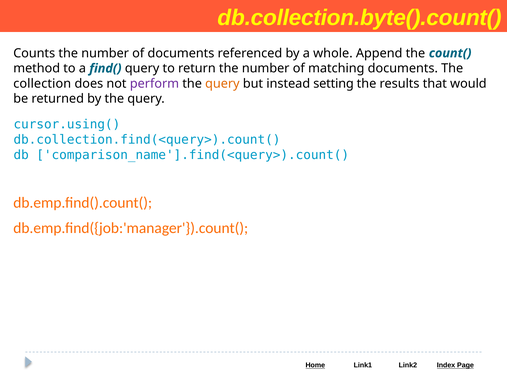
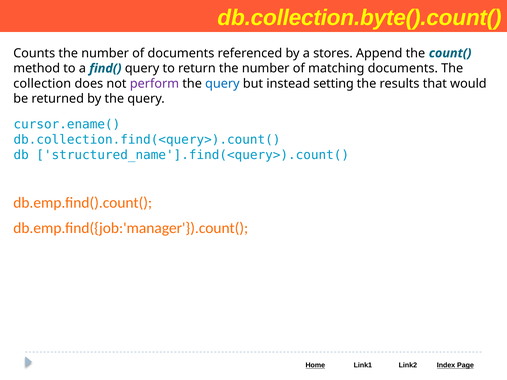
whole: whole -> stores (333, 53)
query colour: orange -> blue (222, 84)
cursor.using(: cursor.using( -> cursor.ename( (67, 125)
comparison_name'].find(<query>).count(: comparison_name'].find(<query>).count( -> structured_name'].find(<query>).count( (193, 155)
